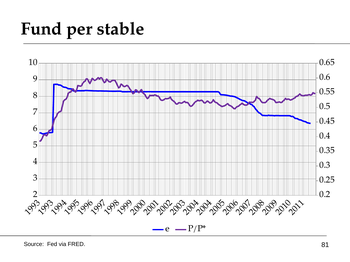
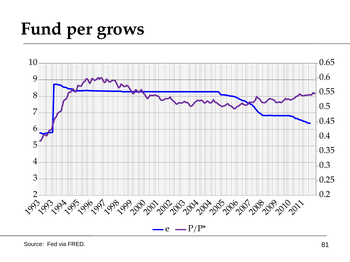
stable: stable -> grows (121, 29)
